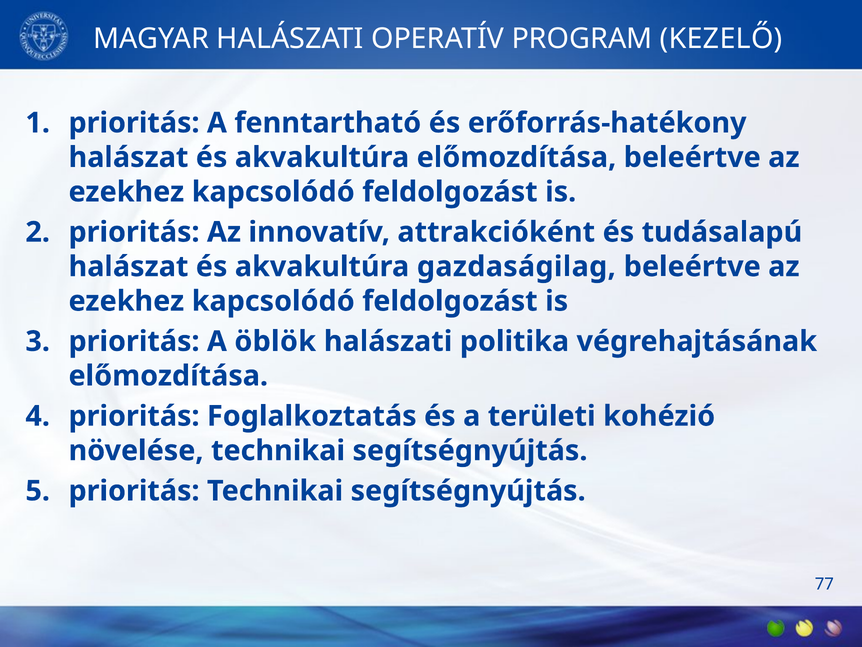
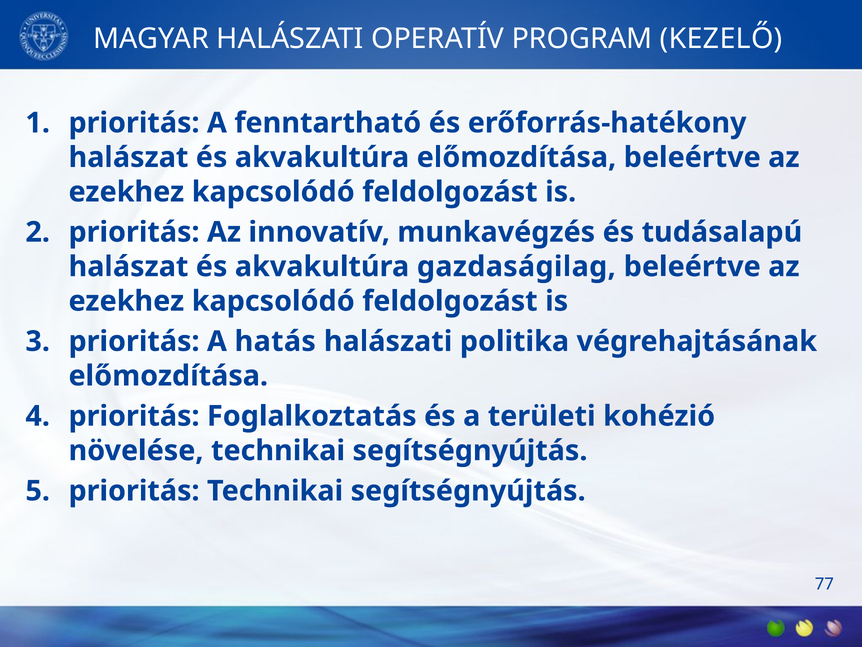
attrakcióként: attrakcióként -> munkavégzés (496, 232)
öblök: öblök -> hatás (275, 341)
